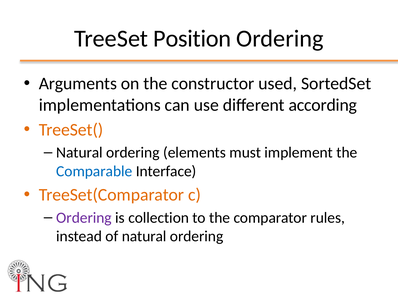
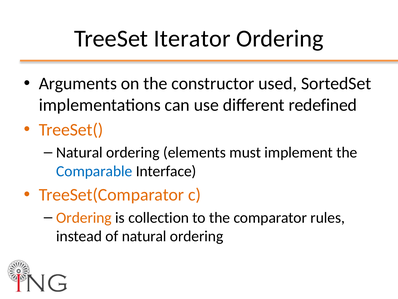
Position: Position -> Iterator (192, 39)
according: according -> redefined (323, 105)
Ordering colour: purple -> orange (84, 217)
